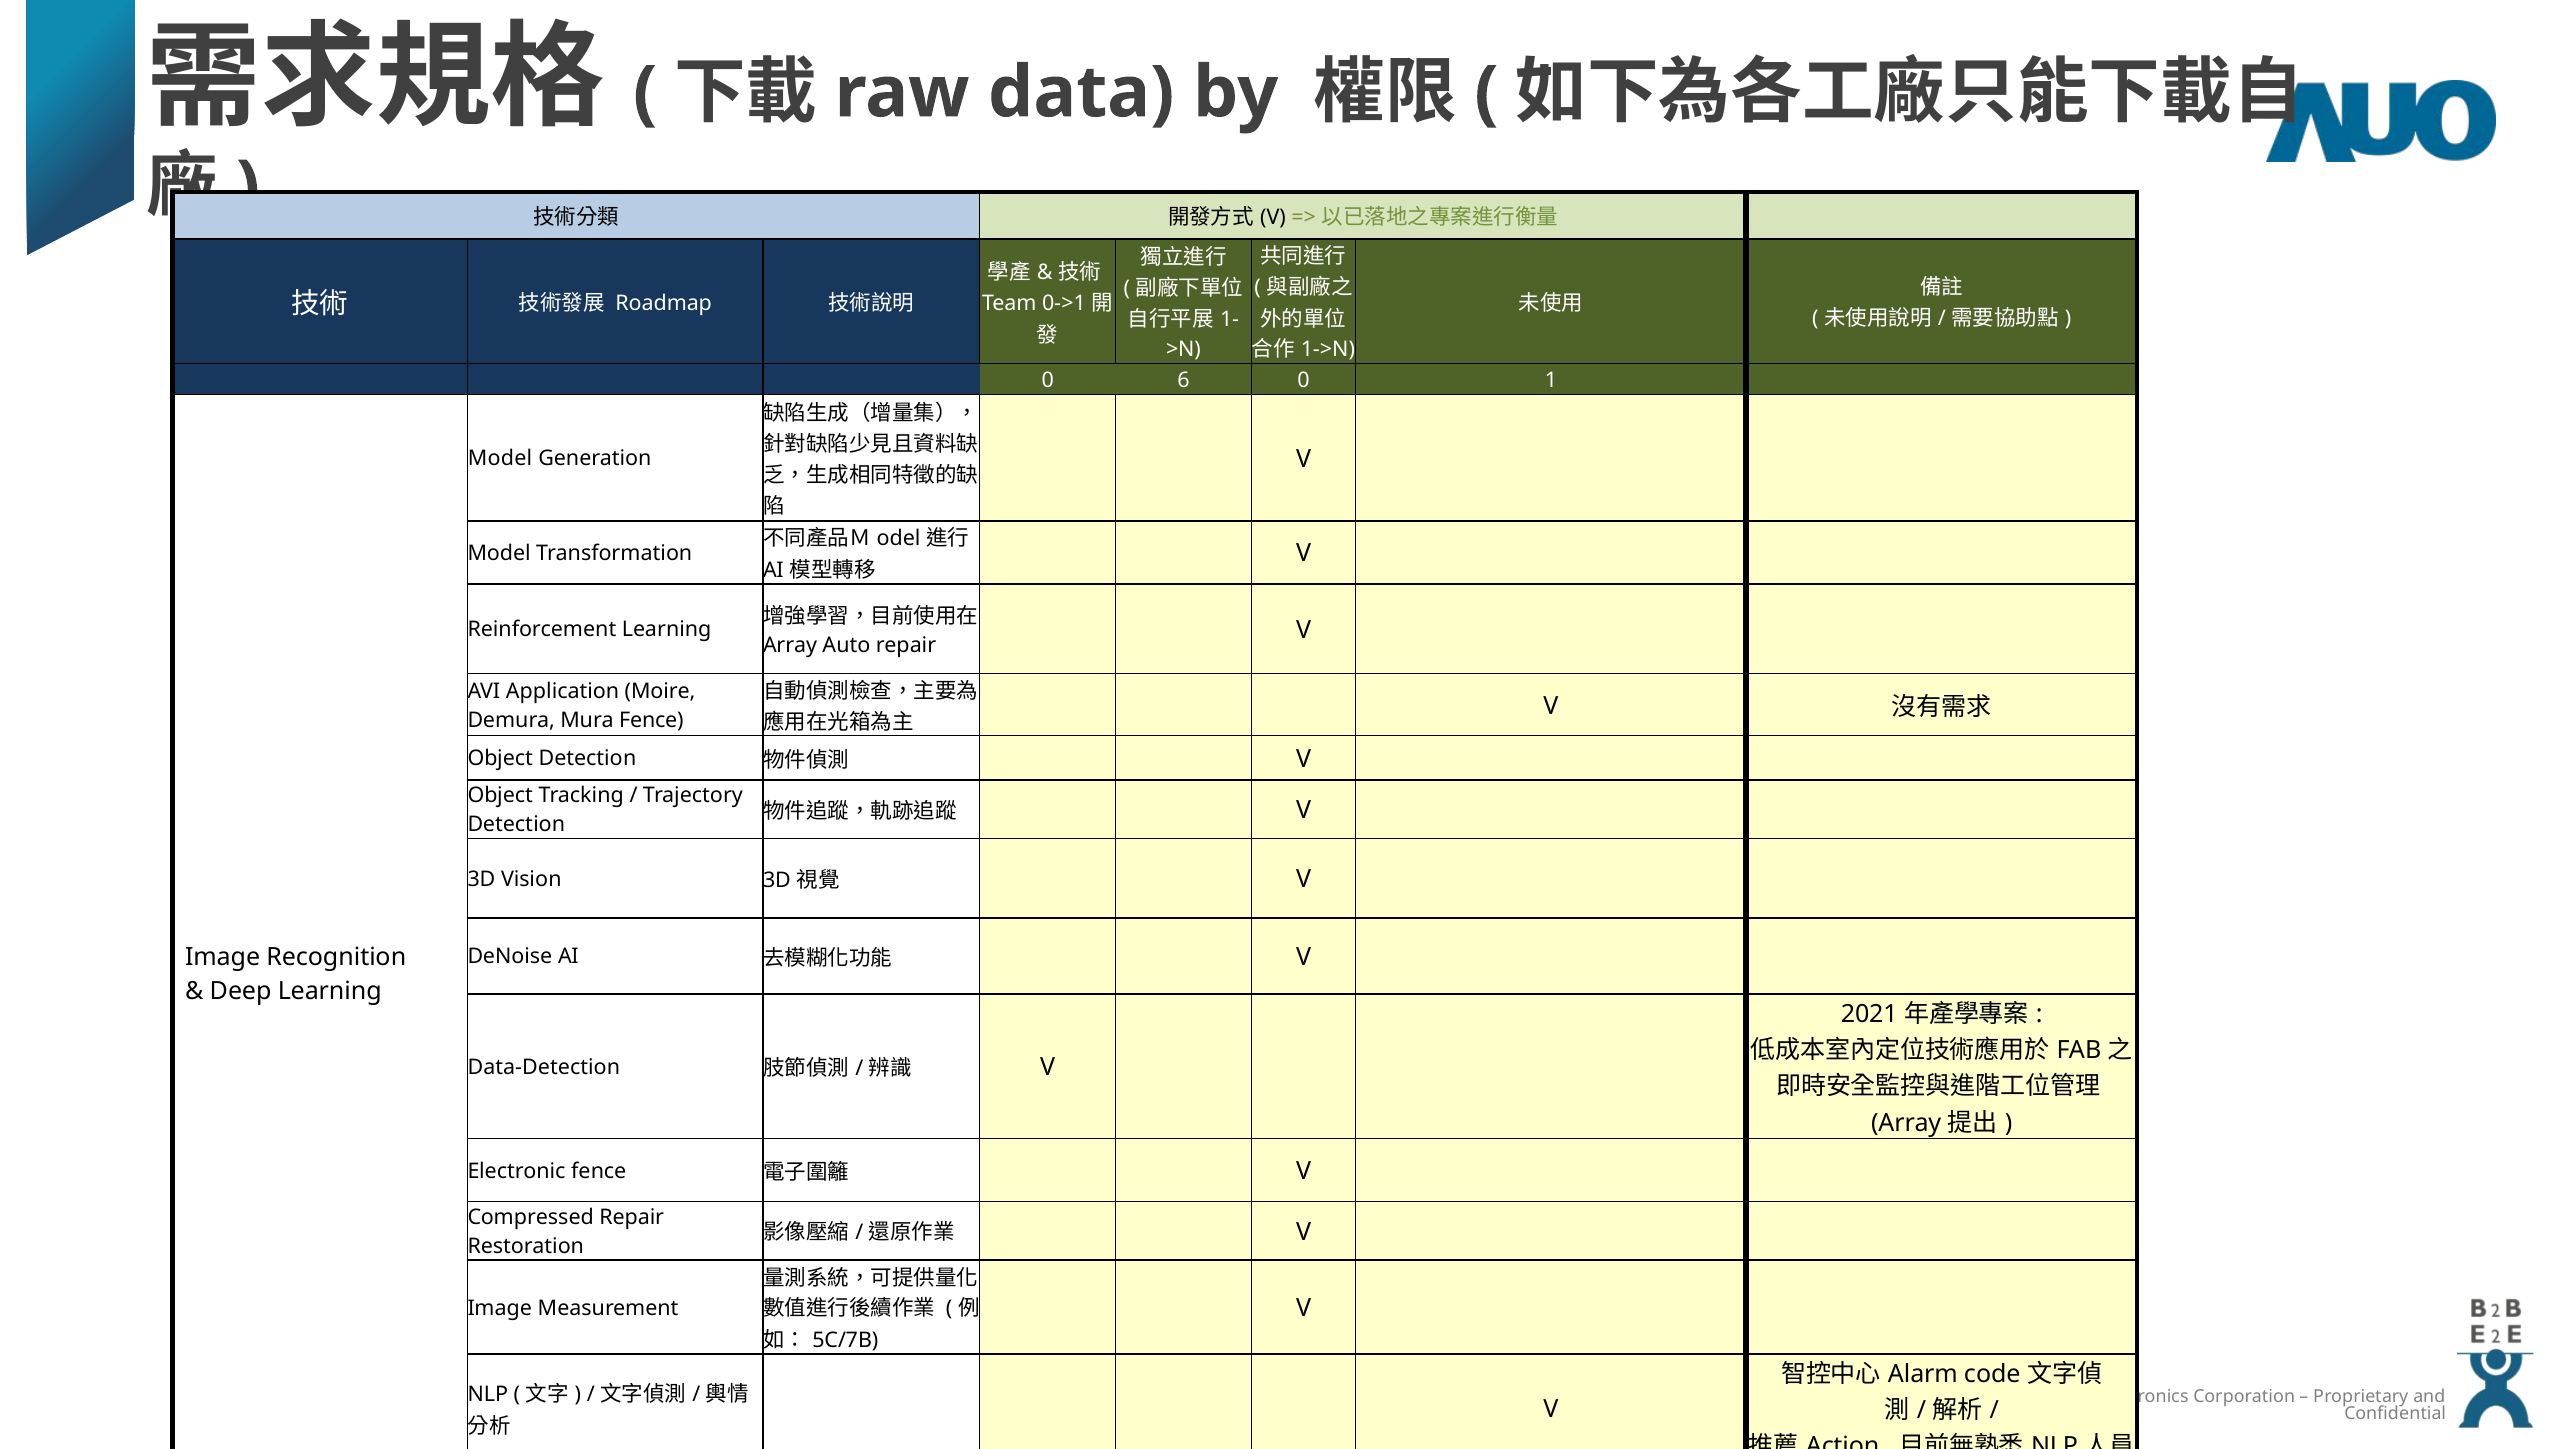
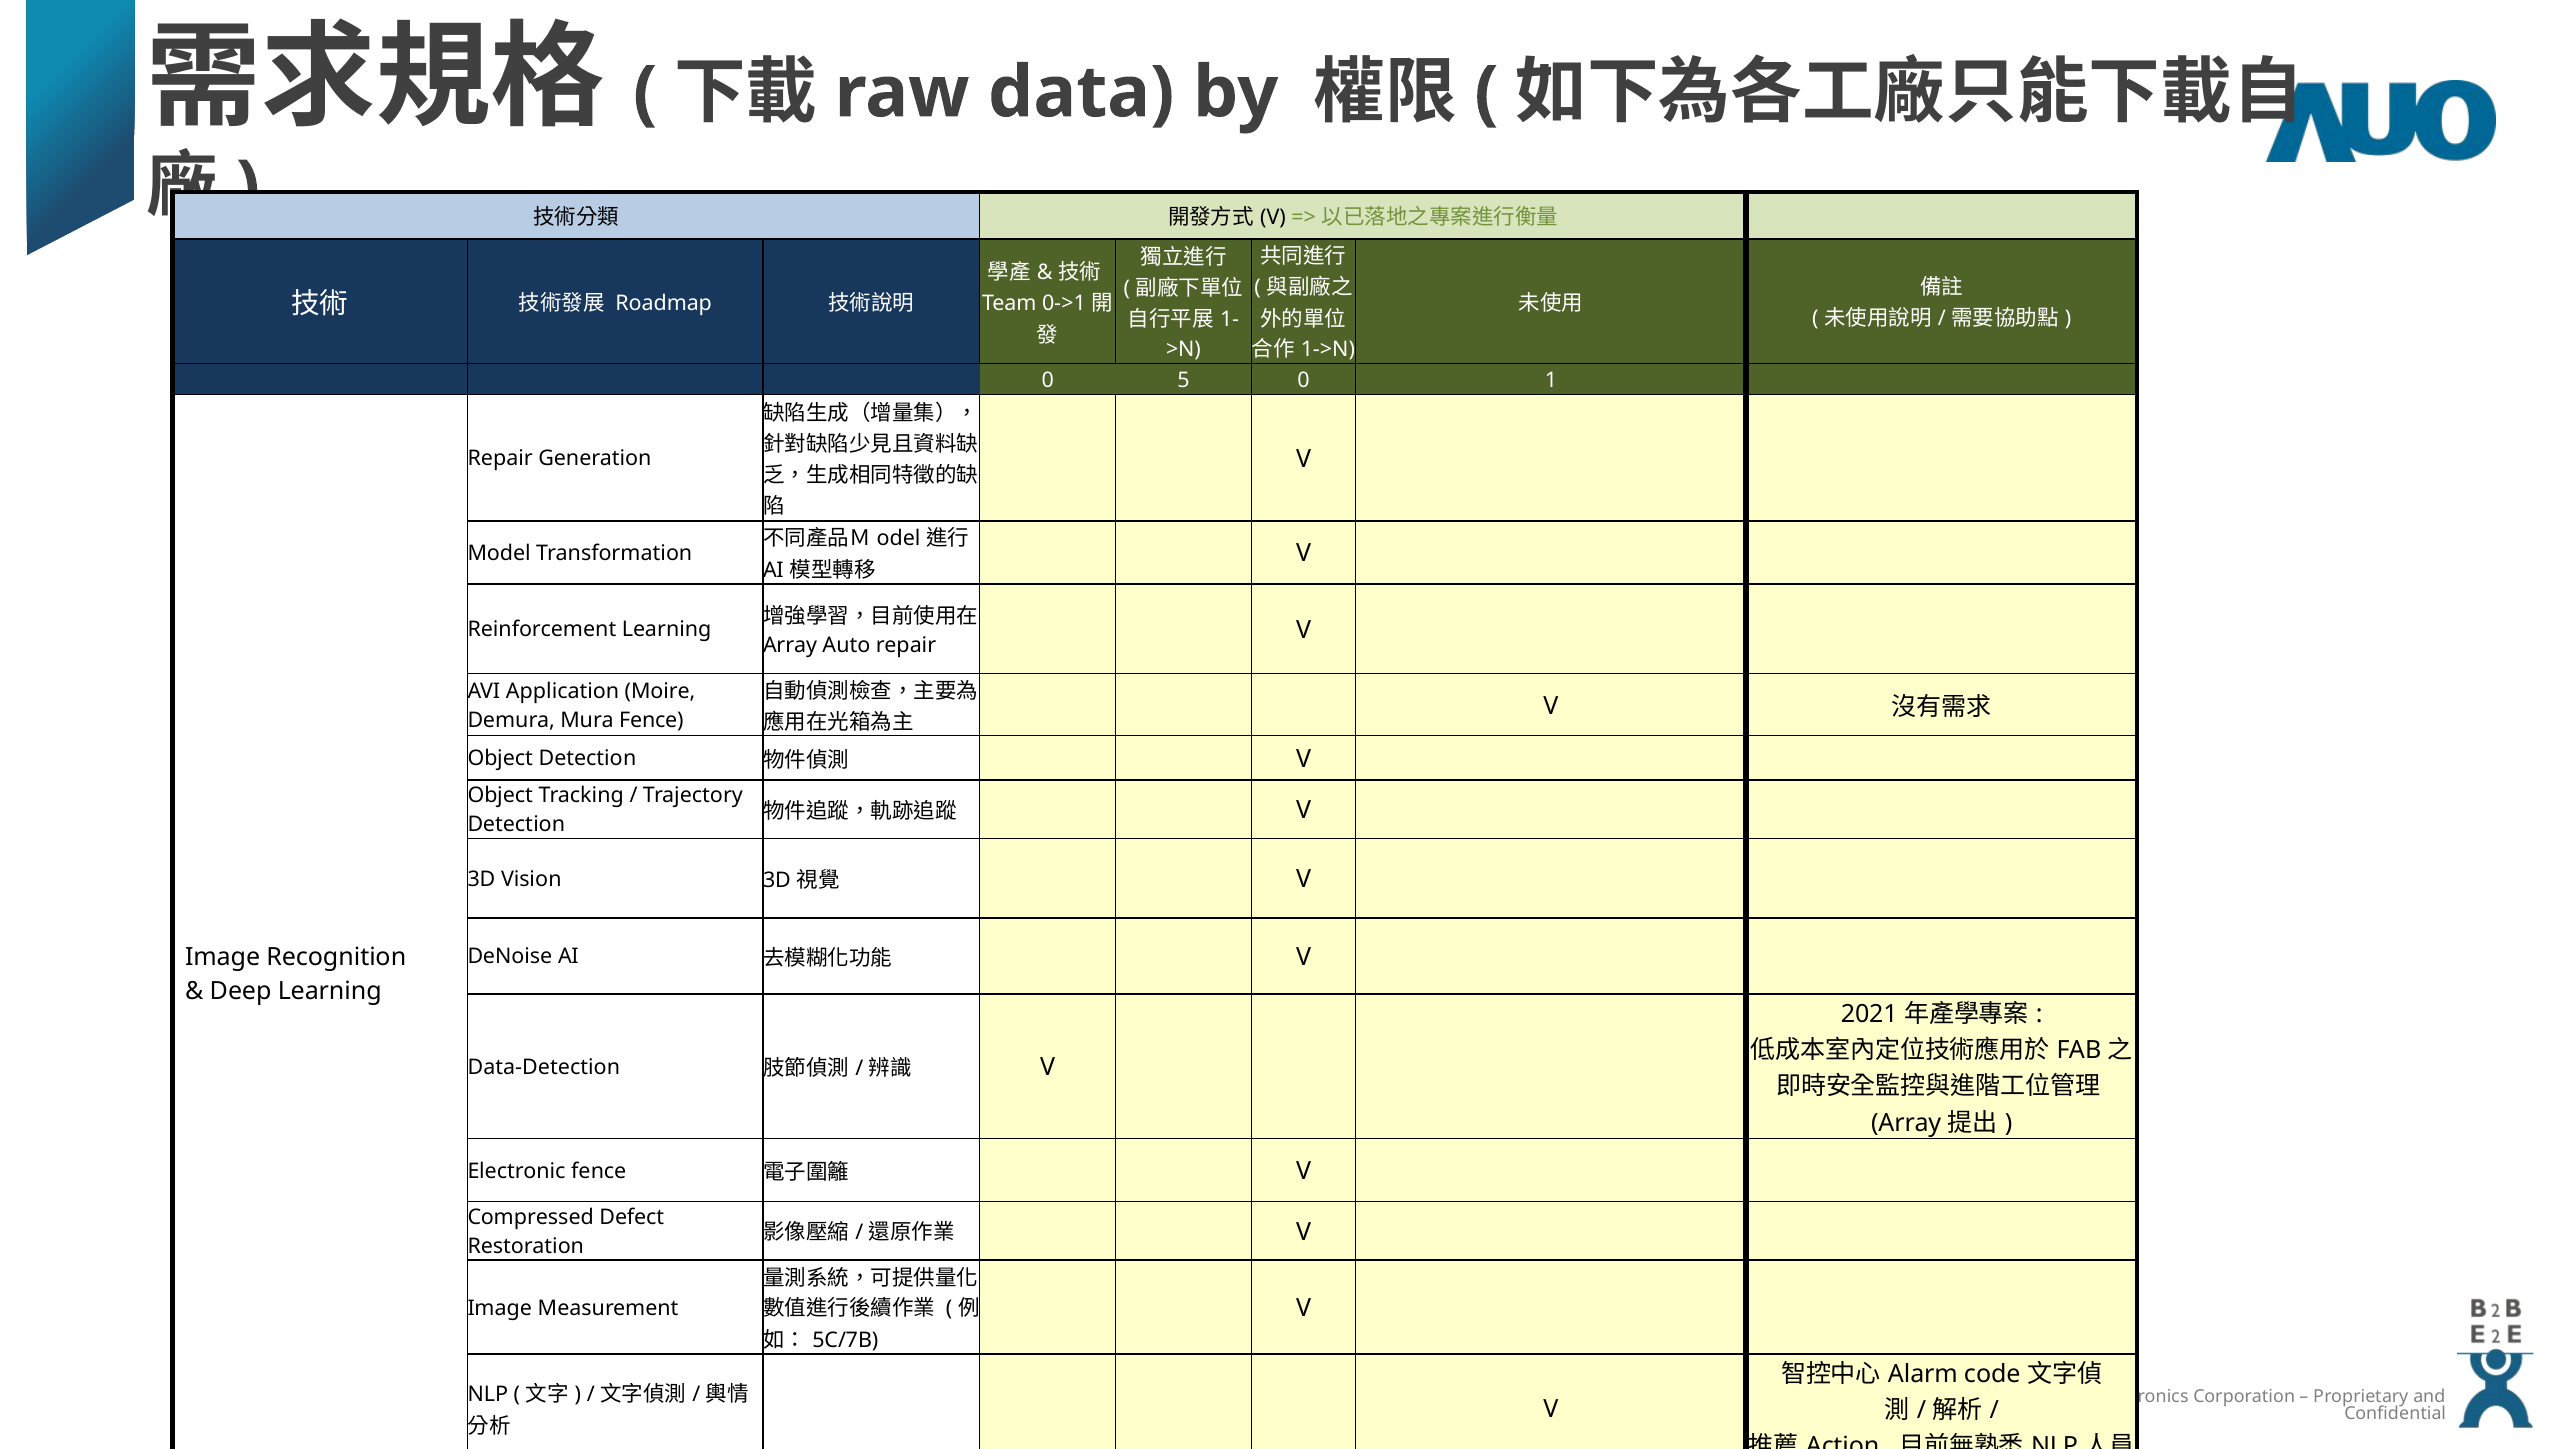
6: 6 -> 5 (1184, 380)
Model: Model -> Repair (500, 459)
Compressed Repair: Repair -> Defect (632, 1217)
